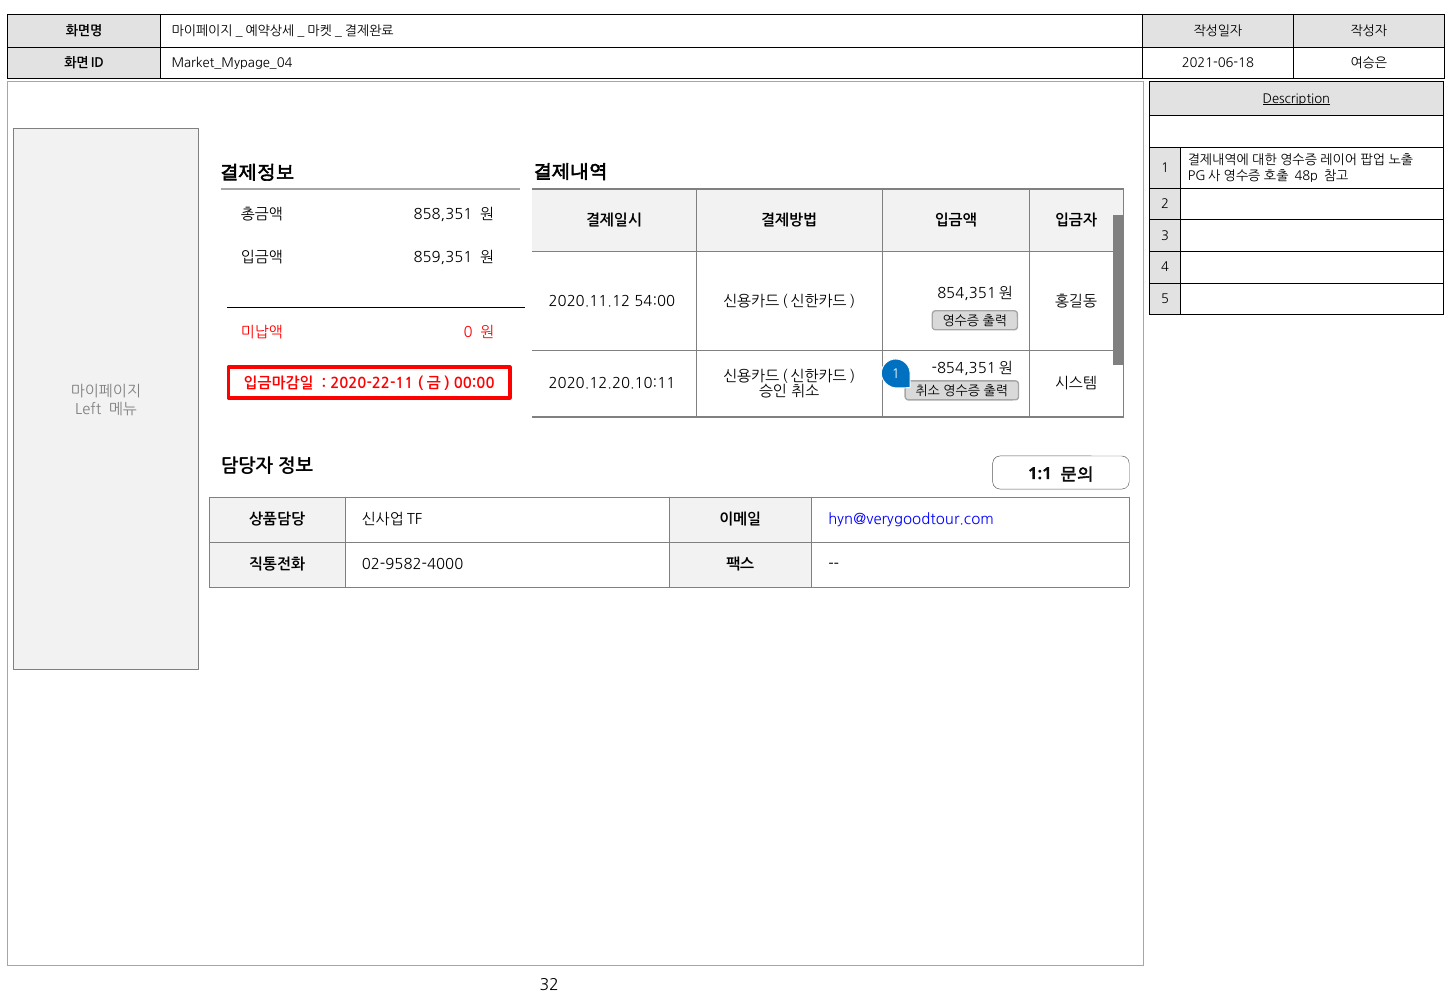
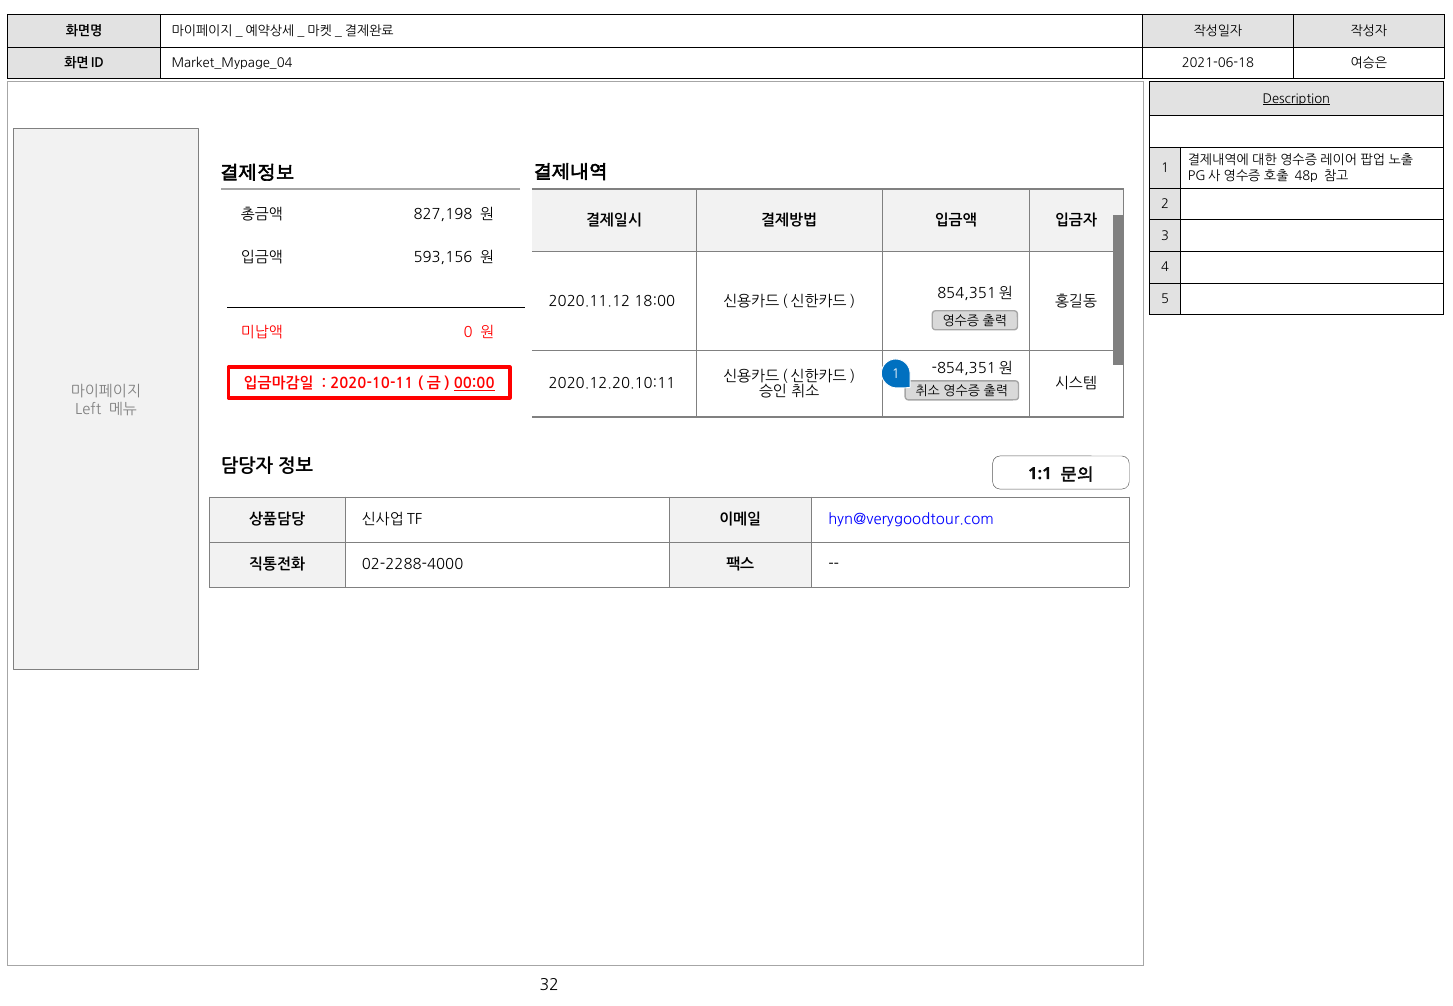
858,351: 858,351 -> 827,198 (443, 215)
859,351: 859,351 -> 593,156 (443, 258)
54:00: 54:00 -> 18:00 (655, 301)
2020-22-11: 2020-22-11 -> 2020-10-11 (372, 384)
00:00 underline: none -> present (474, 384)
02-9582-4000: 02-9582-4000 -> 02-2288-4000 (413, 565)
